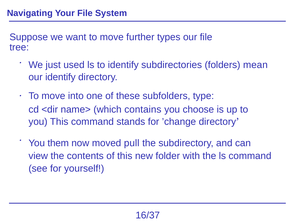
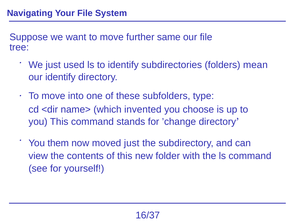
types: types -> same (169, 37)
contains: contains -> invented (143, 110)
moved pull: pull -> just (132, 143)
